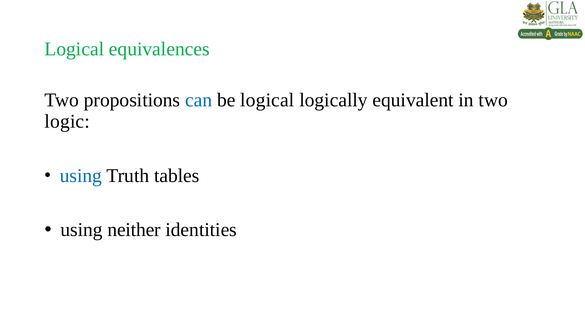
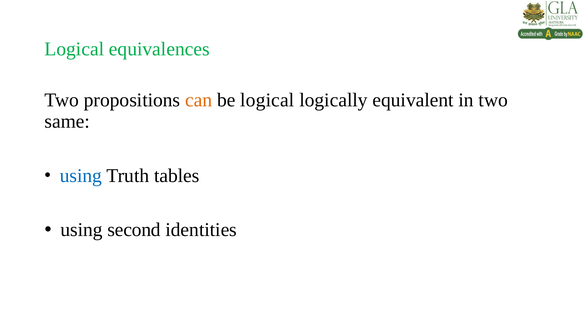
can colour: blue -> orange (199, 100)
logic: logic -> same (67, 121)
neither: neither -> second (134, 230)
